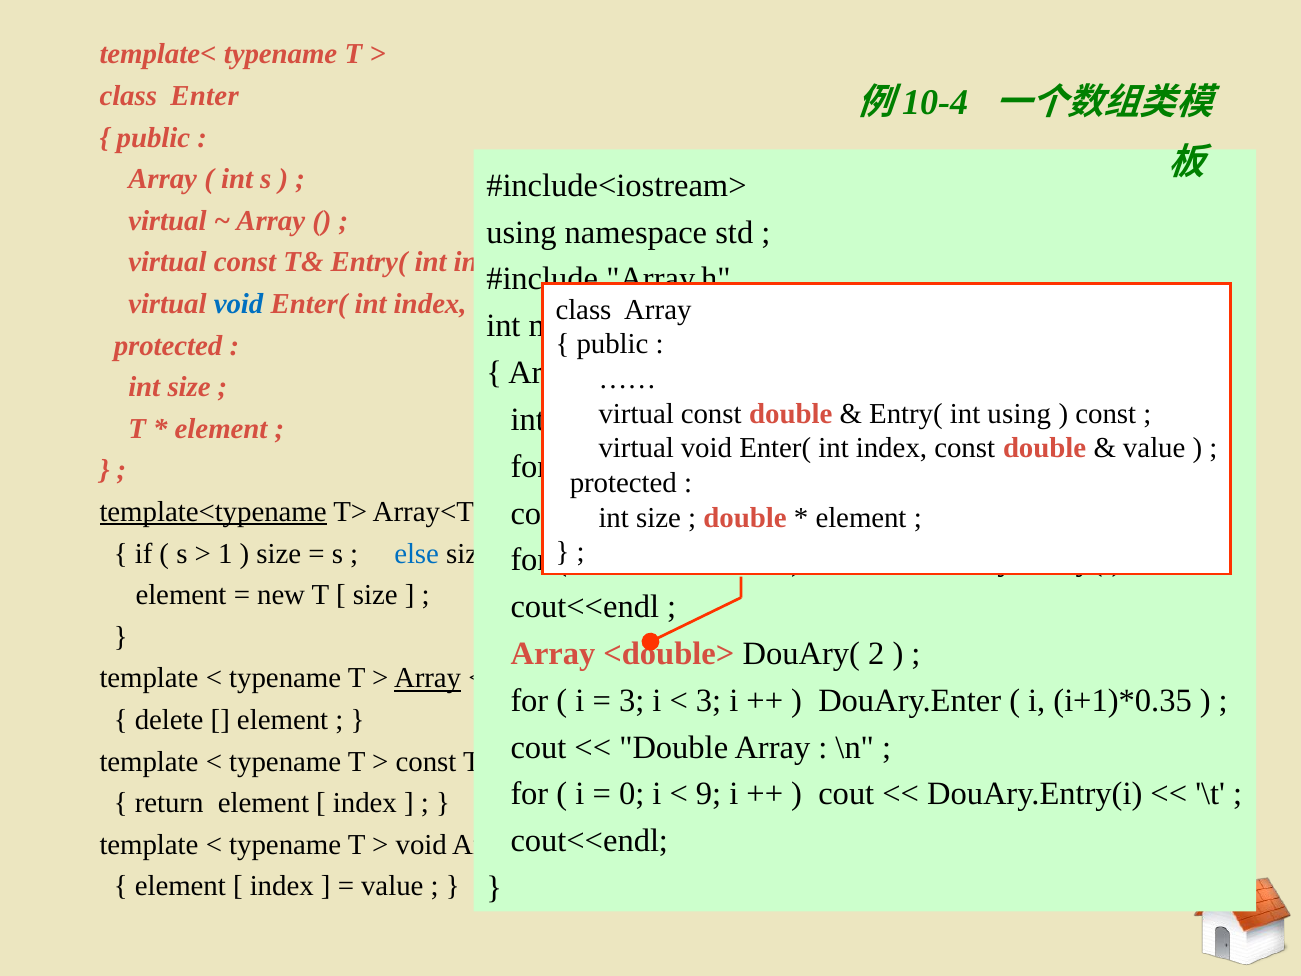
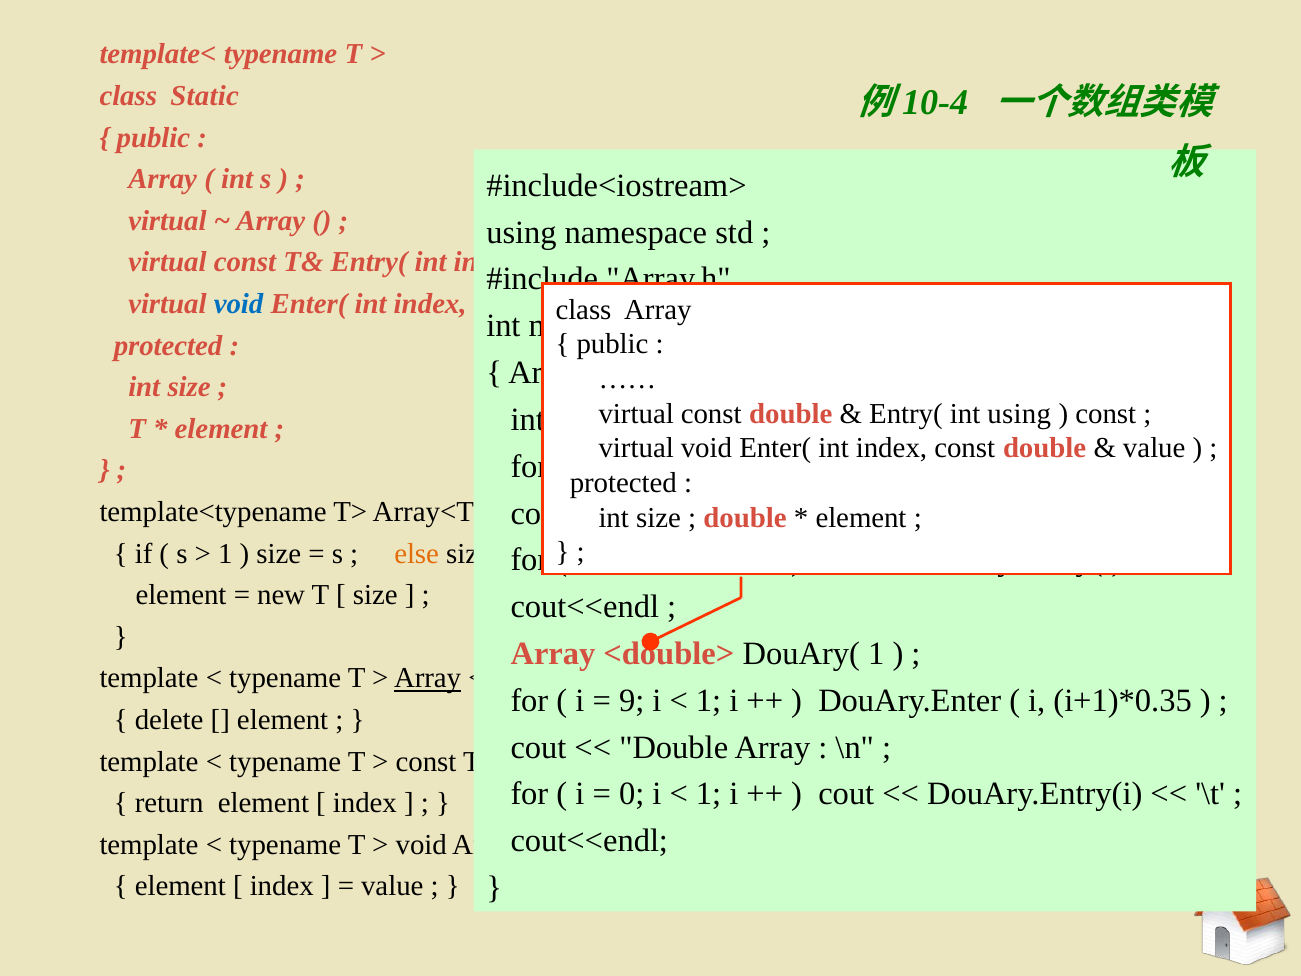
Enter: Enter -> Static (205, 96)
template<typename underline: present -> none (213, 512)
else colour: blue -> orange (417, 553)
DouAry( 2: 2 -> 1 (876, 654)
3: 3 -> 9 (632, 700)
3: 3 -> 1 (709, 700)
9: 9 -> 1 (709, 794)
